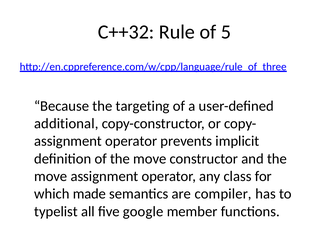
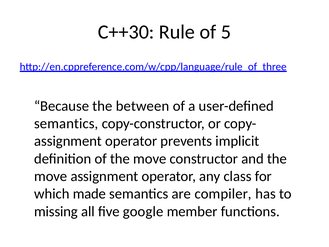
C++32: C++32 -> C++30 (126, 32)
targeting: targeting -> between (143, 106)
additional: additional -> semantics (66, 123)
typelist: typelist -> missing (56, 211)
